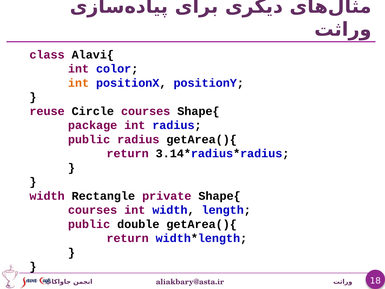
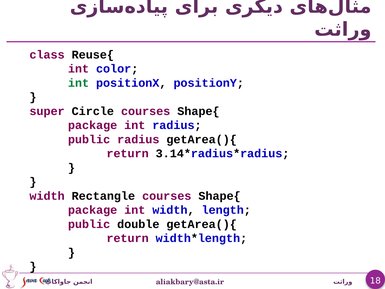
Alavi{: Alavi{ -> Reuse{ (93, 55)
int colour: orange -> green (79, 83)
reuse: reuse -> super (47, 111)
Rectangle private: private -> courses (167, 196)
courses: courses -> package (93, 210)
